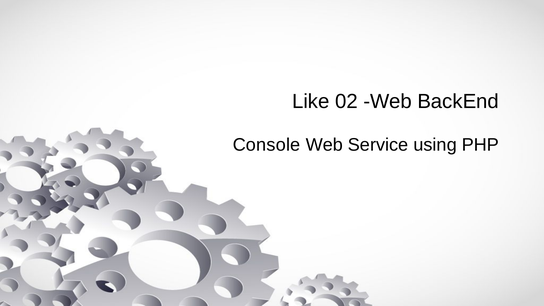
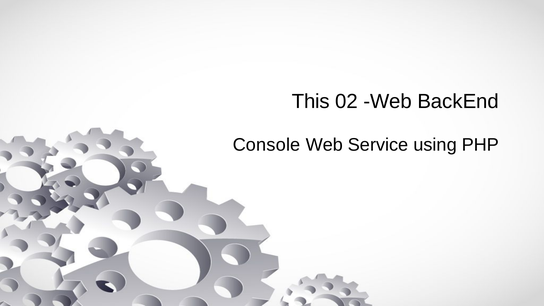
Like: Like -> This (311, 101)
